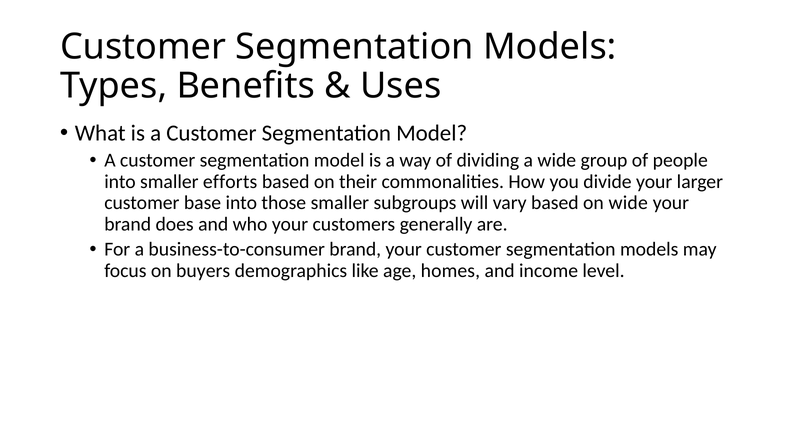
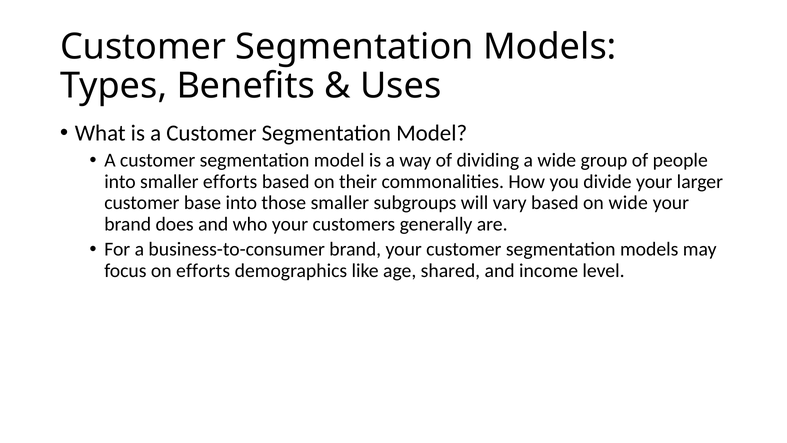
on buyers: buyers -> efforts (203, 270)
homes: homes -> shared (450, 270)
